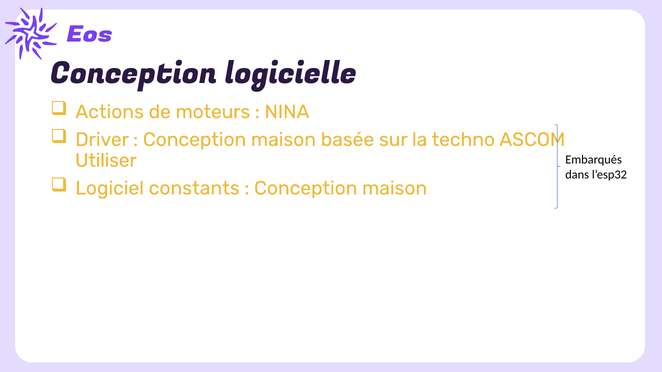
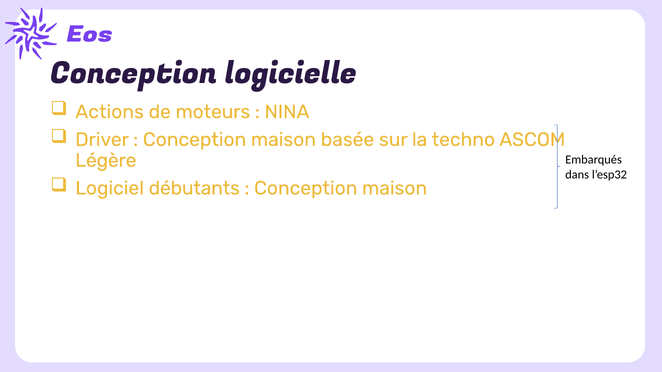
Utiliser: Utiliser -> Légère (106, 161)
constants: constants -> débutants (194, 188)
